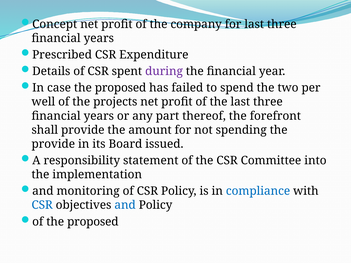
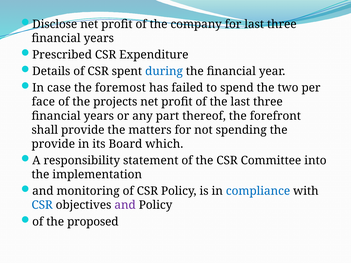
Concept: Concept -> Disclose (55, 24)
during colour: purple -> blue (164, 71)
case the proposed: proposed -> foremost (120, 88)
well: well -> face (43, 102)
amount: amount -> matters (150, 130)
issued: issued -> which (164, 144)
and colour: blue -> purple (125, 205)
